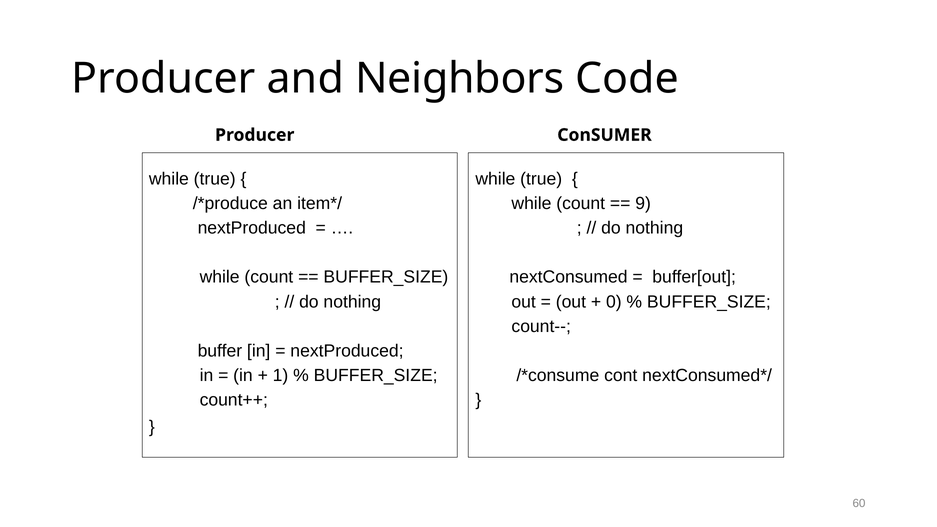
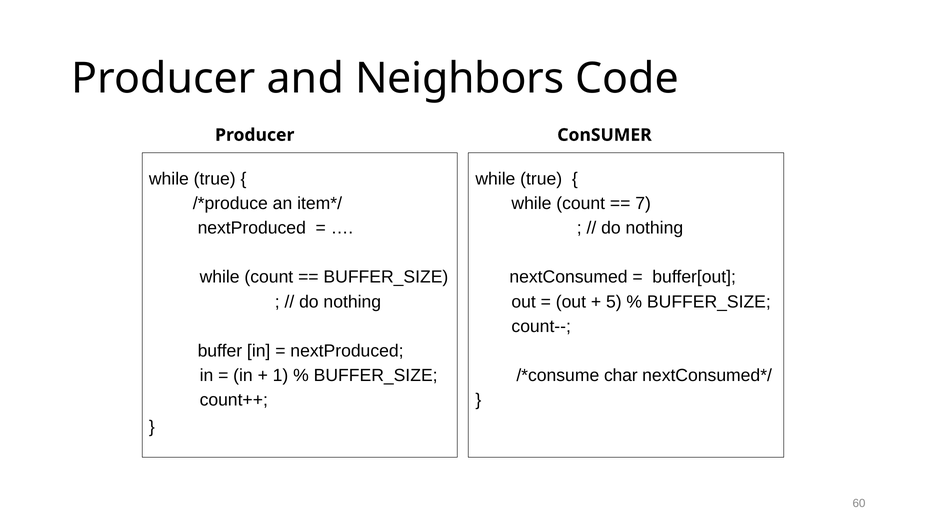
9: 9 -> 7 (643, 203)
0: 0 -> 5 (614, 302)
cont: cont -> char (621, 376)
